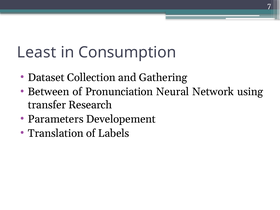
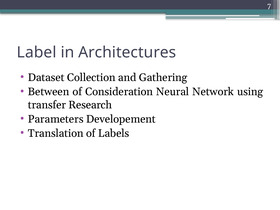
Least: Least -> Label (37, 52)
Consumption: Consumption -> Architectures (127, 52)
Pronunciation: Pronunciation -> Consideration (119, 92)
